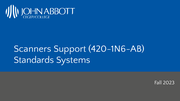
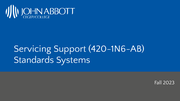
Scanners: Scanners -> Servicing (32, 49)
